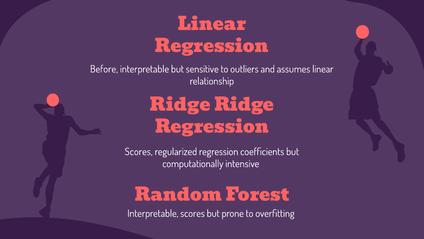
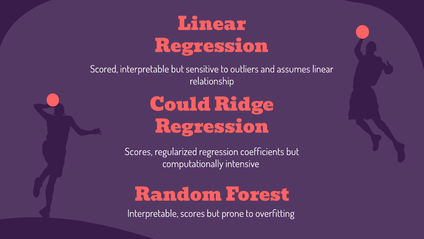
Before: Before -> Scored (104, 69)
Ridge: Ridge -> Could (180, 105)
